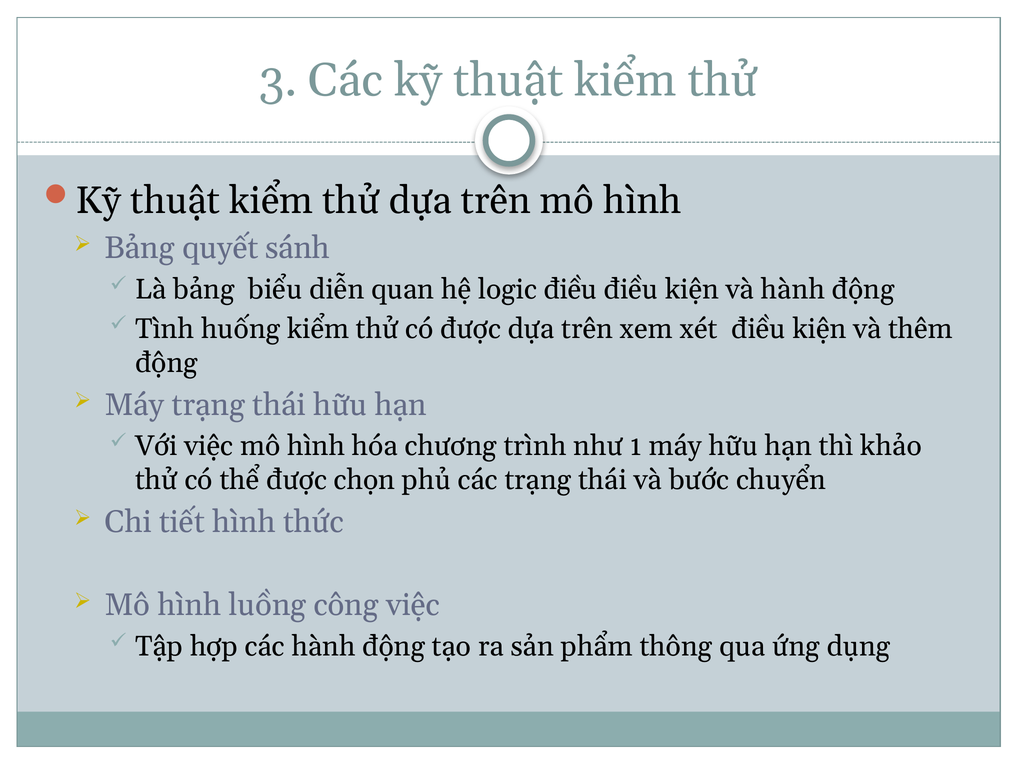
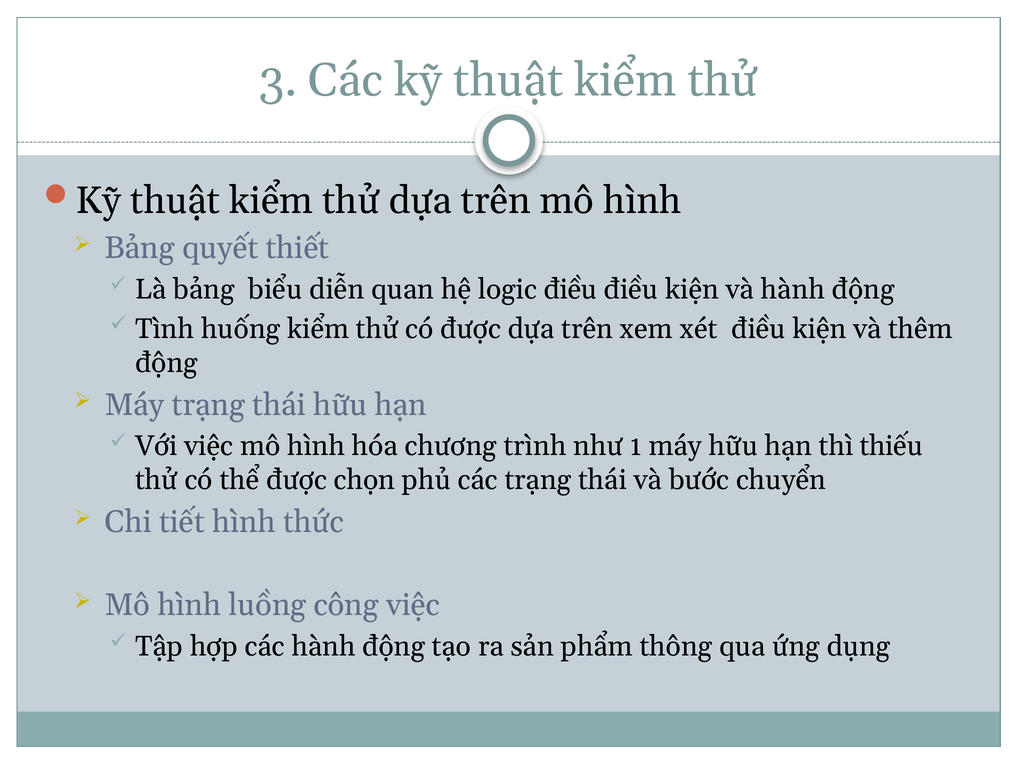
sánh: sánh -> thiết (297, 248)
khảo: khảo -> thiếu (891, 446)
